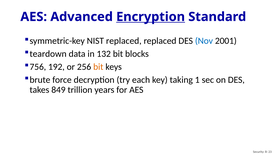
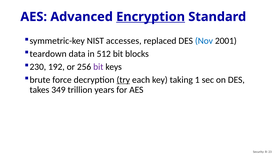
NIST replaced: replaced -> accesses (124, 41)
132: 132 -> 512 (104, 54)
756: 756 -> 230 (38, 67)
bit colour: orange -> purple (98, 67)
try underline: none -> present (123, 80)
849: 849 -> 349 (58, 90)
